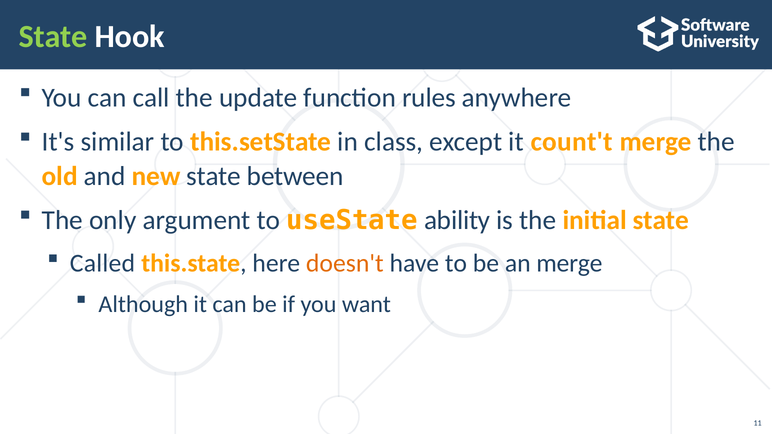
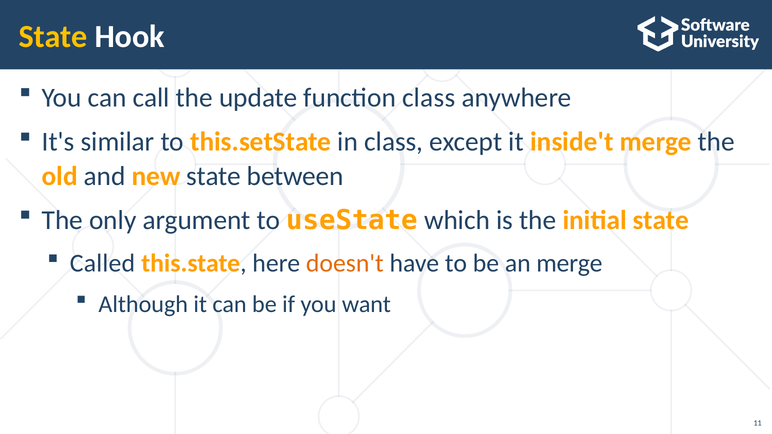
State colour: light green -> yellow (53, 37)
function rules: rules -> class (429, 98)
count't: count't -> inside't (572, 142)
ability: ability -> which (457, 221)
